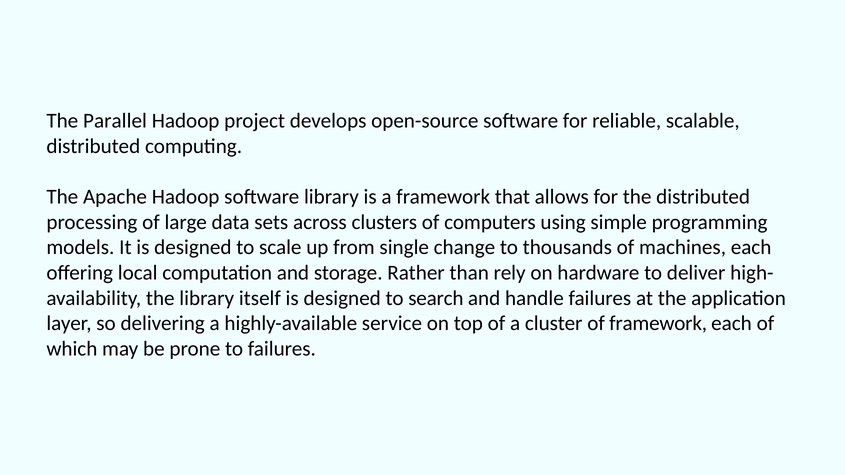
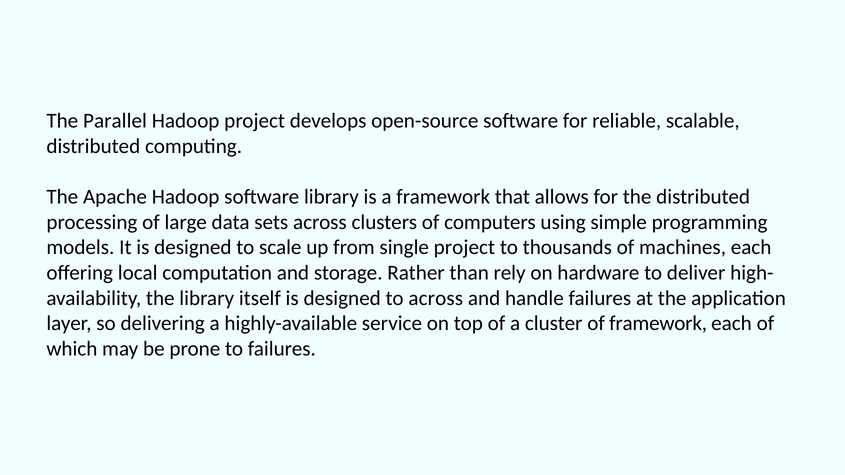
single change: change -> project (464, 248)
to search: search -> across (436, 298)
